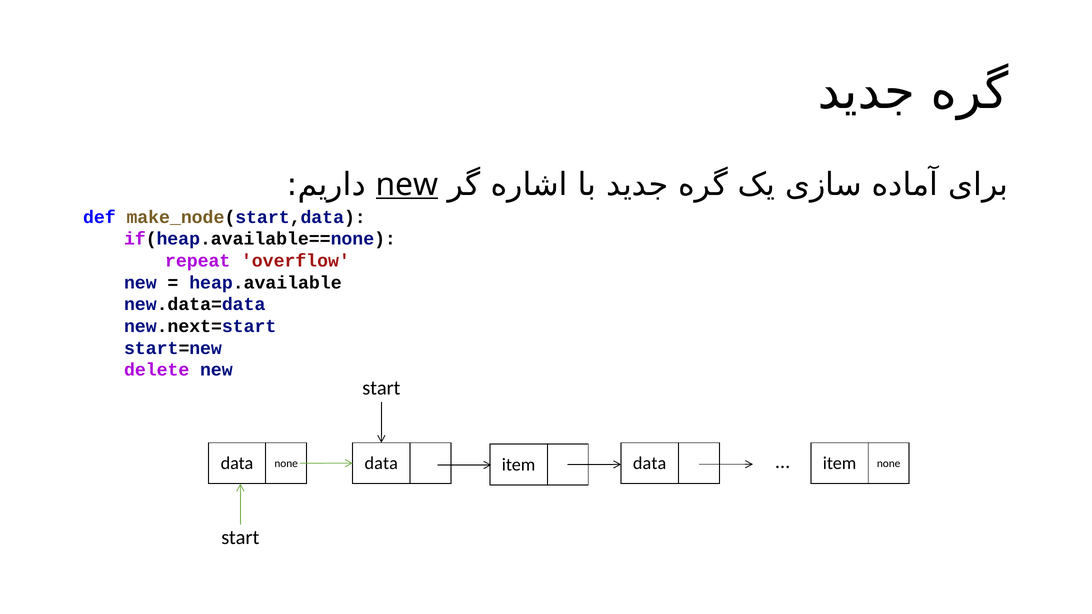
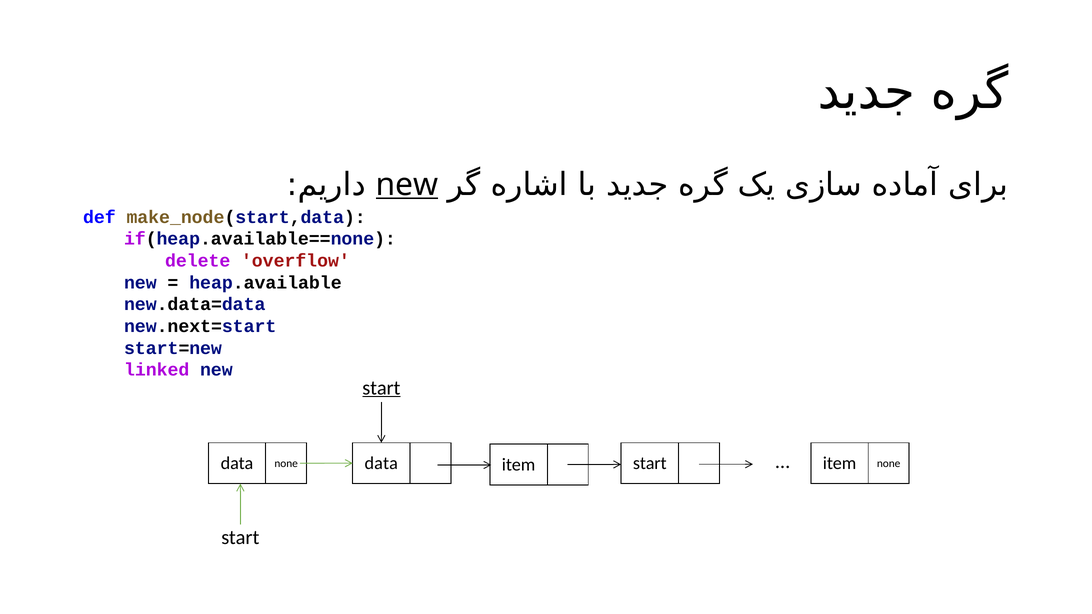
repeat: repeat -> delete (198, 261)
delete: delete -> linked (157, 370)
start underline: none -> present (381, 388)
item data: data -> start (650, 464)
